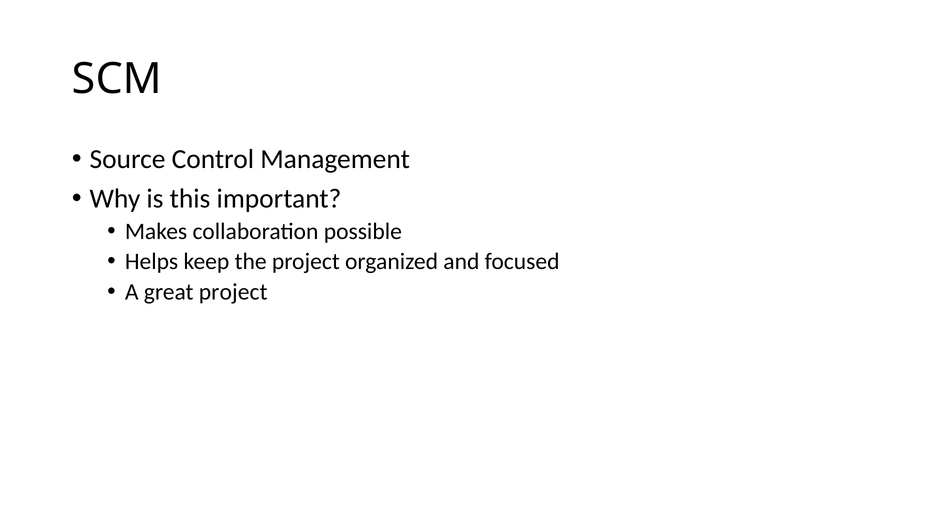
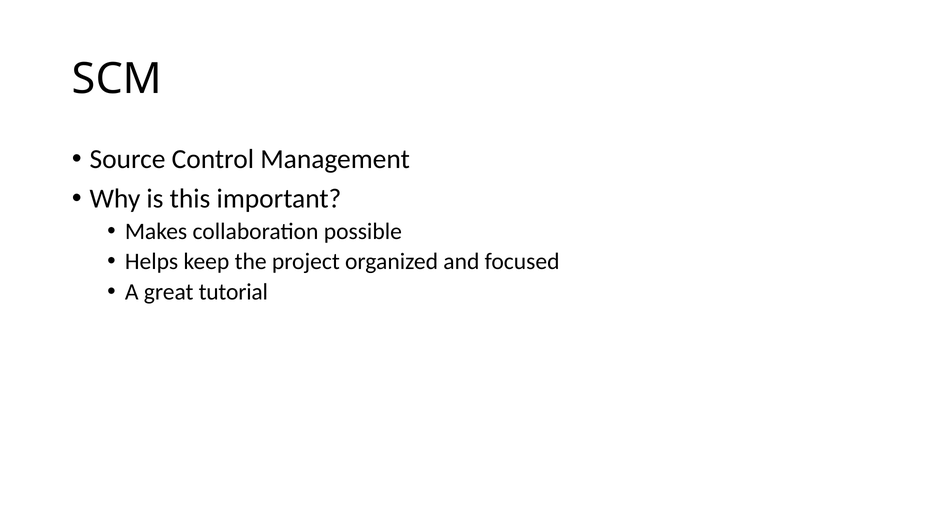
great project: project -> tutorial (233, 292)
